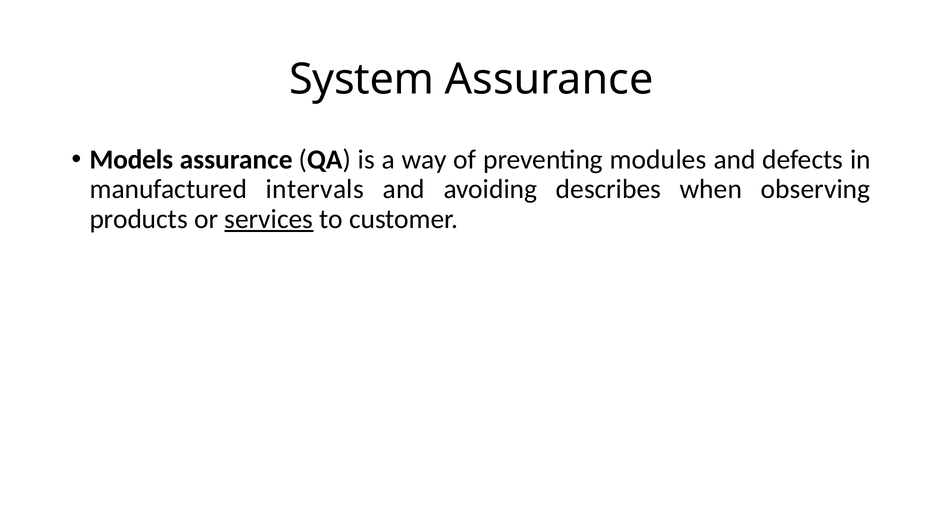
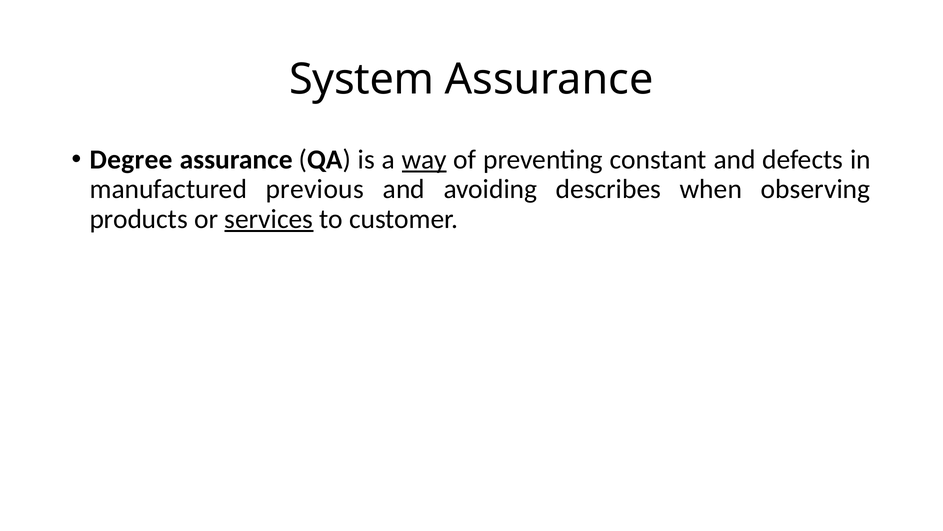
Models: Models -> Degree (131, 159)
way underline: none -> present (424, 159)
modules: modules -> constant (658, 159)
intervals: intervals -> previous (315, 189)
